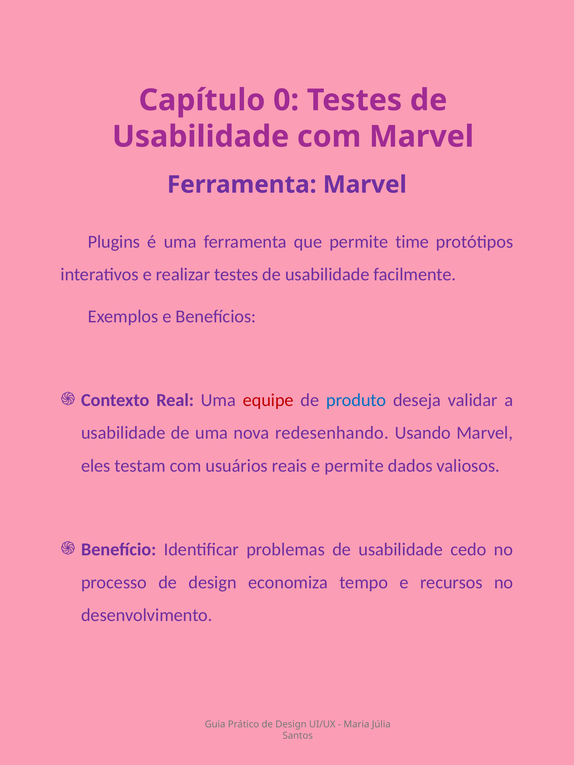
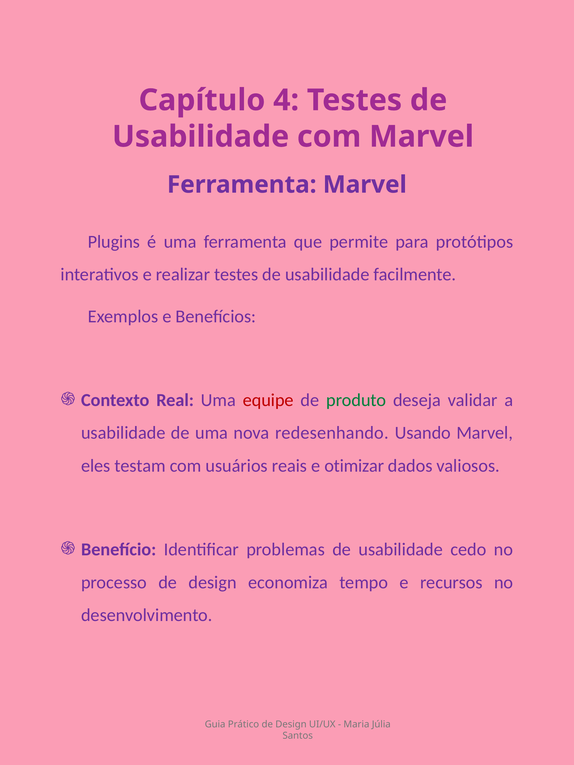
0: 0 -> 4 (286, 100)
time: time -> para (412, 242)
produto colour: blue -> green (356, 400)
e permite: permite -> otimizar (354, 466)
